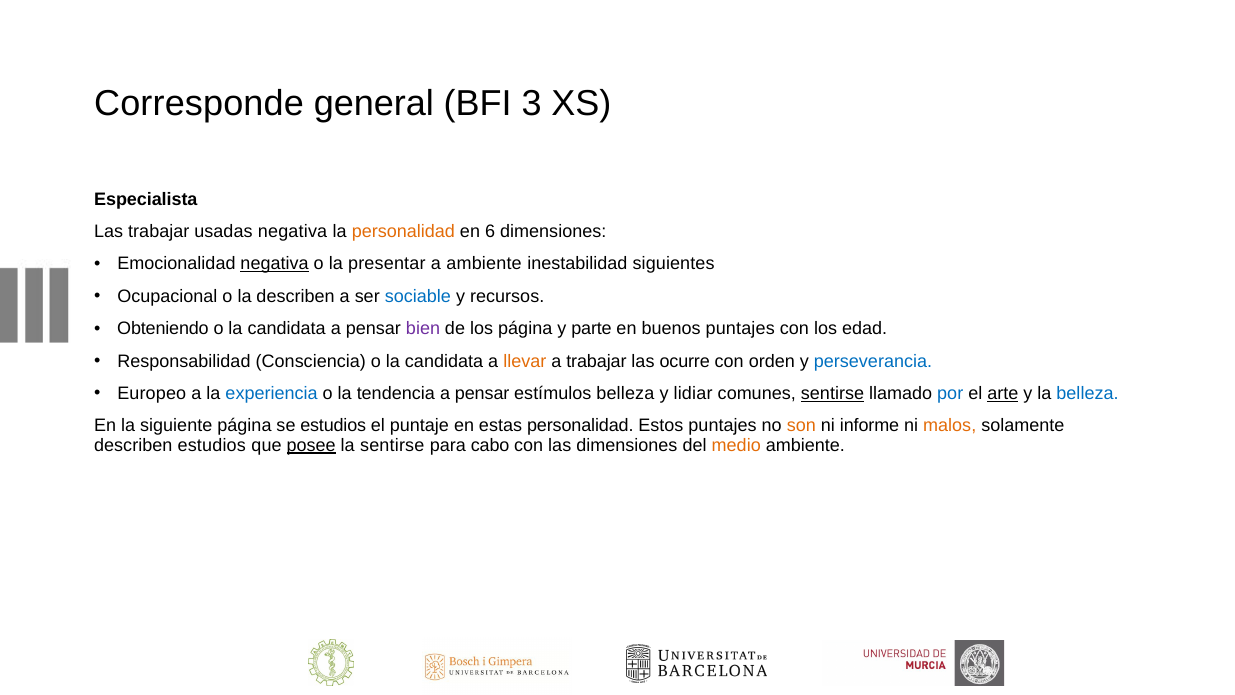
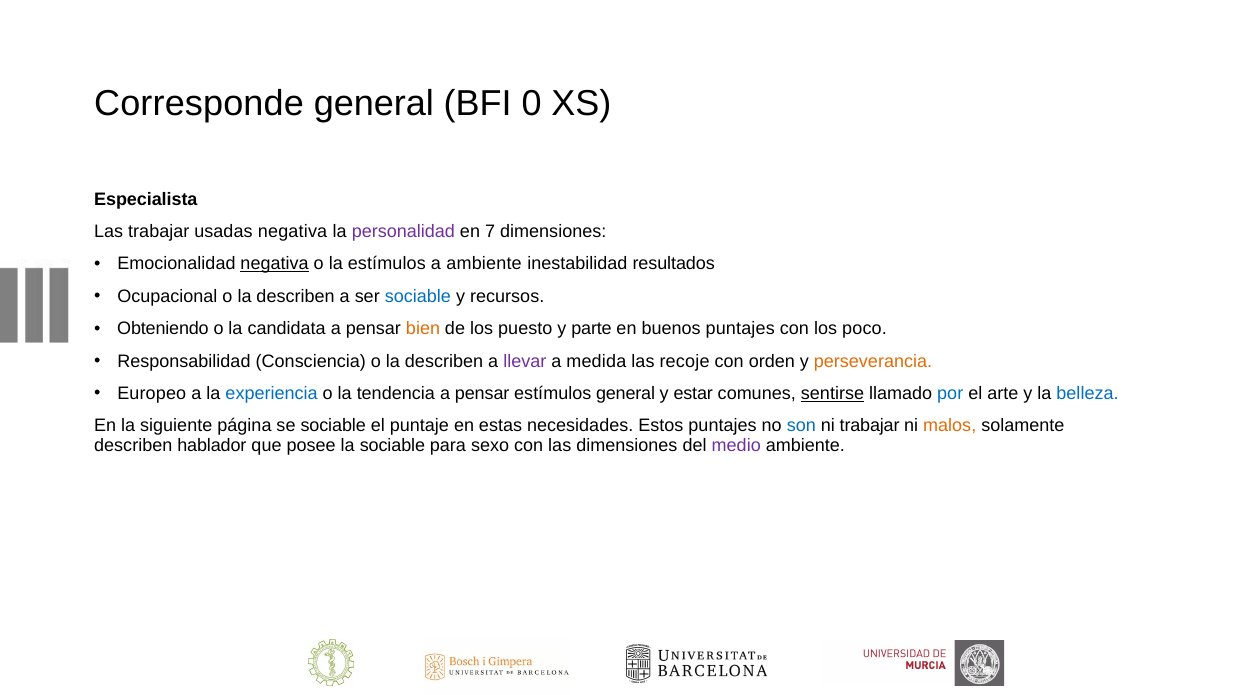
3: 3 -> 0 (532, 104)
personalidad colour: orange -> purple (403, 232)
6: 6 -> 7 (490, 232)
la presentar: presentar -> estímulos (387, 264)
siguientes: siguientes -> resultados (674, 264)
bien colour: purple -> orange (423, 329)
los página: página -> puesto (525, 329)
edad: edad -> poco (865, 329)
Consciencia o la candidata: candidata -> describen (444, 361)
llevar colour: orange -> purple (525, 361)
a trabajar: trabajar -> medida (596, 361)
ocurre: ocurre -> recoje (685, 361)
perseverancia colour: blue -> orange (873, 361)
estímulos belleza: belleza -> general (626, 393)
lidiar: lidiar -> estar (693, 393)
arte underline: present -> none (1003, 393)
se estudios: estudios -> sociable (333, 426)
estas personalidad: personalidad -> necesidades (580, 426)
son colour: orange -> blue (801, 426)
ni informe: informe -> trabajar (870, 426)
describen estudios: estudios -> hablador (212, 445)
posee underline: present -> none (311, 445)
la sentirse: sentirse -> sociable (392, 445)
cabo: cabo -> sexo (490, 445)
medio colour: orange -> purple (736, 445)
